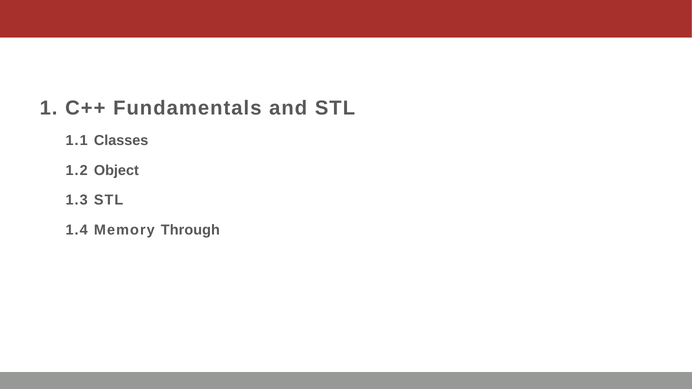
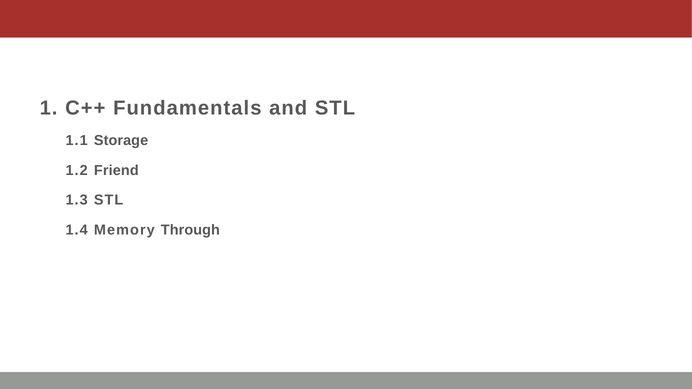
Classes: Classes -> Storage (121, 141)
Object: Object -> Friend (116, 171)
